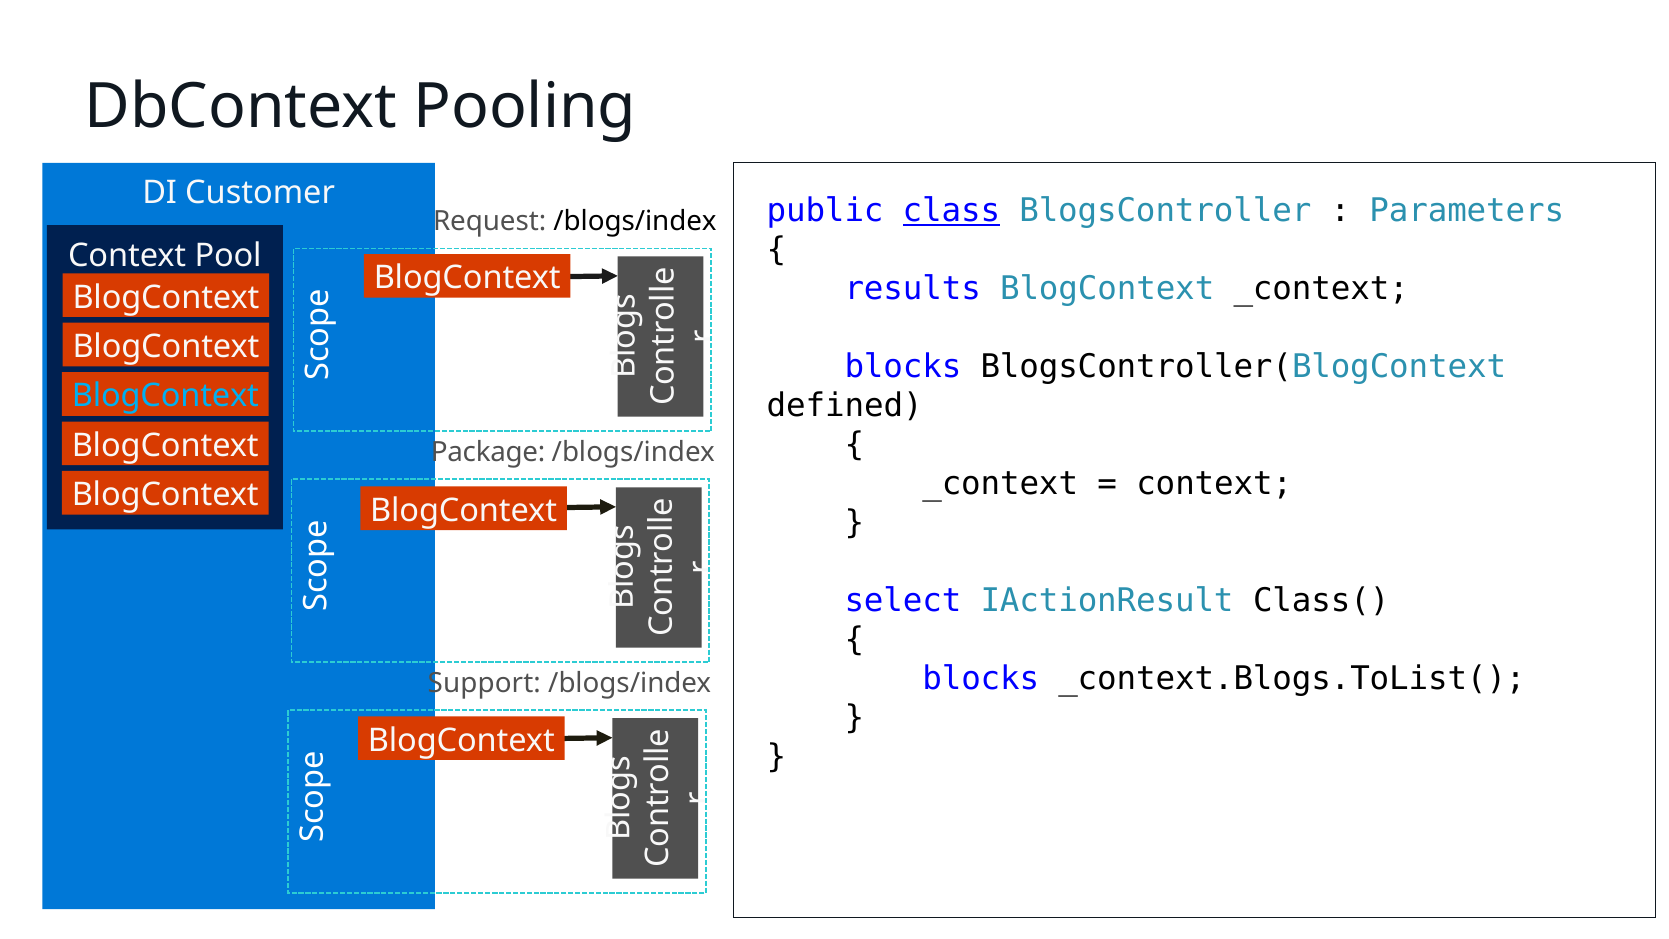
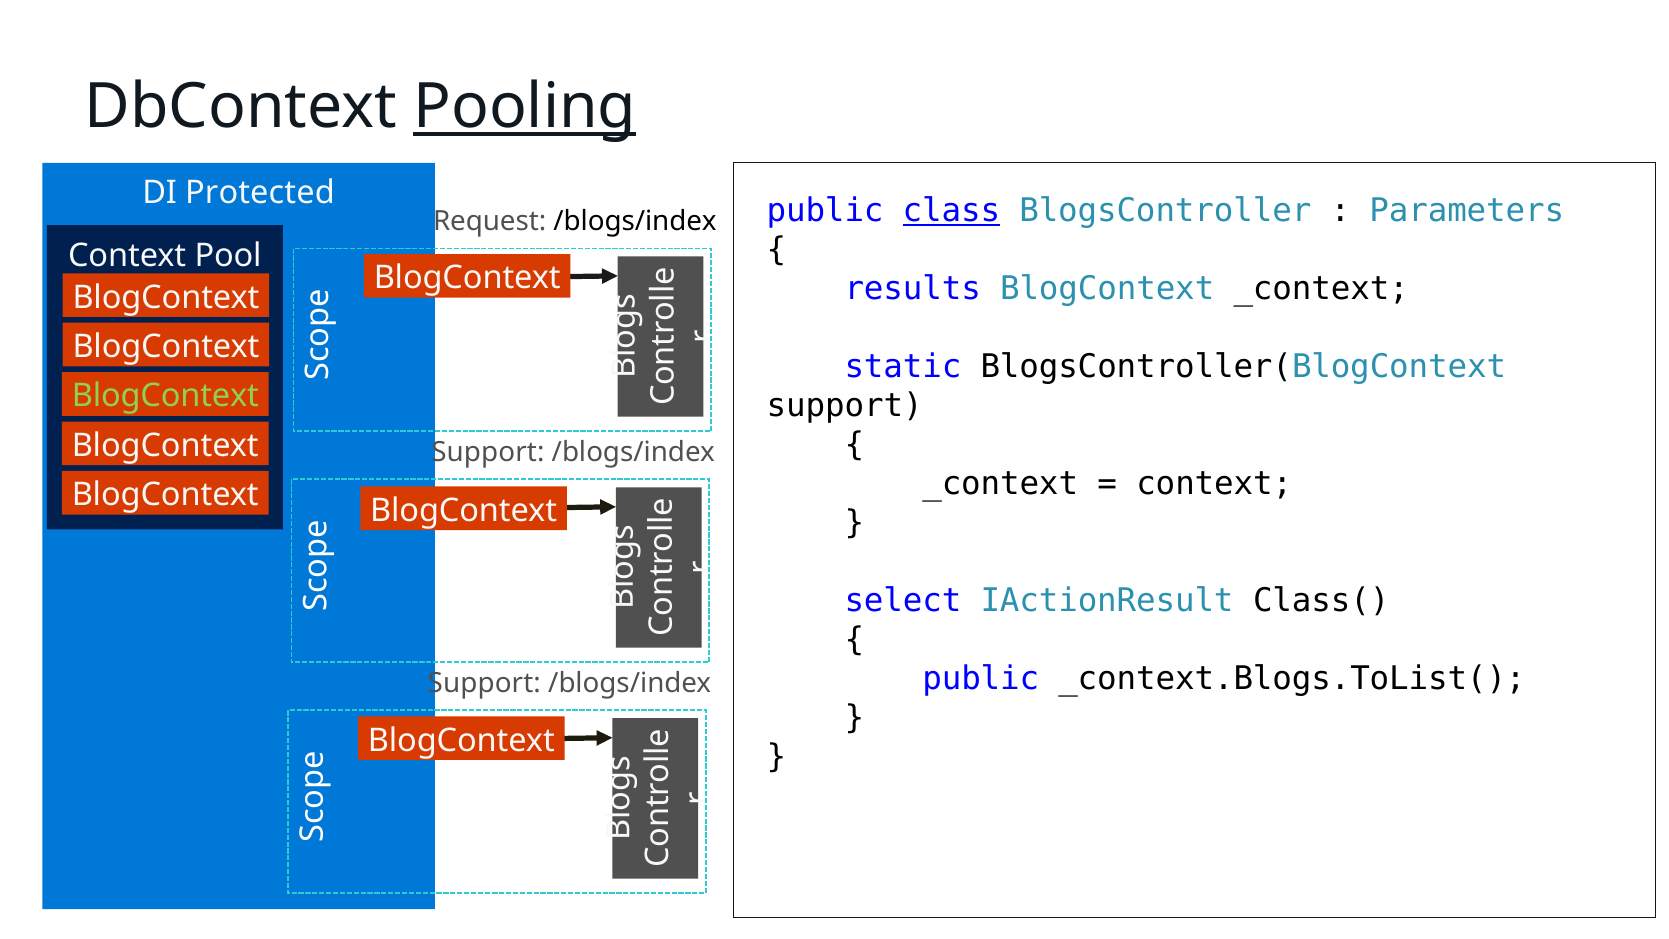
Pooling underline: none -> present (525, 107)
Customer: Customer -> Protected (260, 193)
blocks: blocks -> static (903, 367)
BlogContext colour: light blue -> light green (165, 396)
defined: defined -> support (845, 406)
Package: Package -> Support (488, 452)
blocks: blocks -> public (981, 678)
